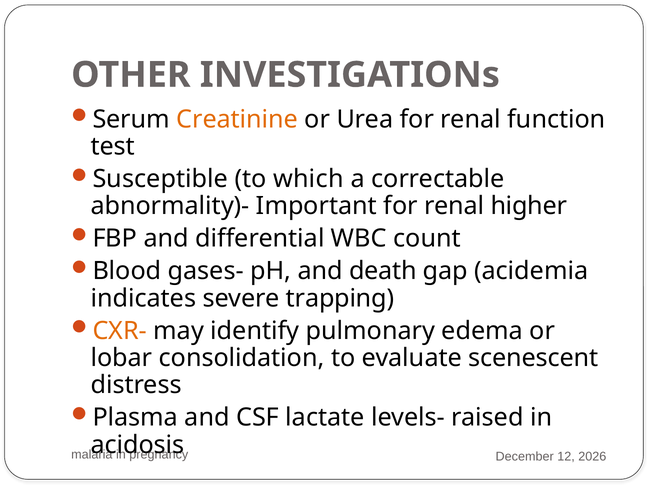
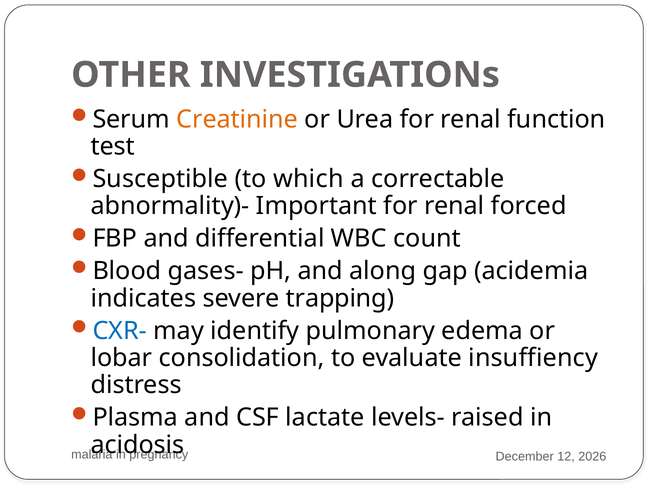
higher: higher -> forced (529, 206)
death: death -> along (383, 271)
CXR- colour: orange -> blue (120, 331)
scenescent: scenescent -> insuffiency (533, 358)
